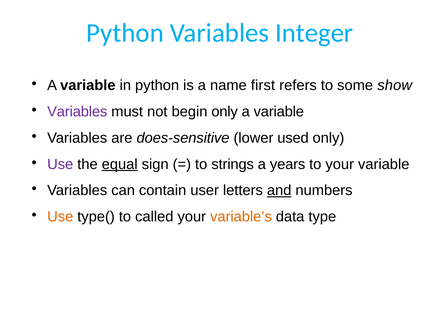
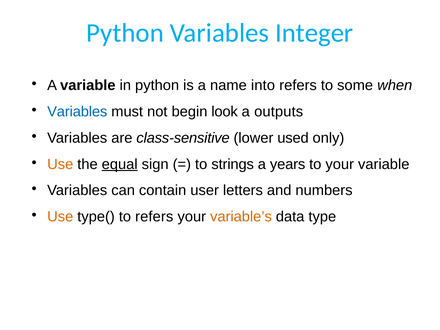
first: first -> into (263, 85)
show: show -> when (395, 85)
Variables colour: purple -> blue (77, 112)
begin only: only -> look (225, 112)
variable: variable -> outputs (279, 112)
does-sensitive: does-sensitive -> class-sensitive (183, 138)
Use colour: purple -> orange (60, 164)
and underline: present -> none (279, 190)
to called: called -> refers (154, 217)
